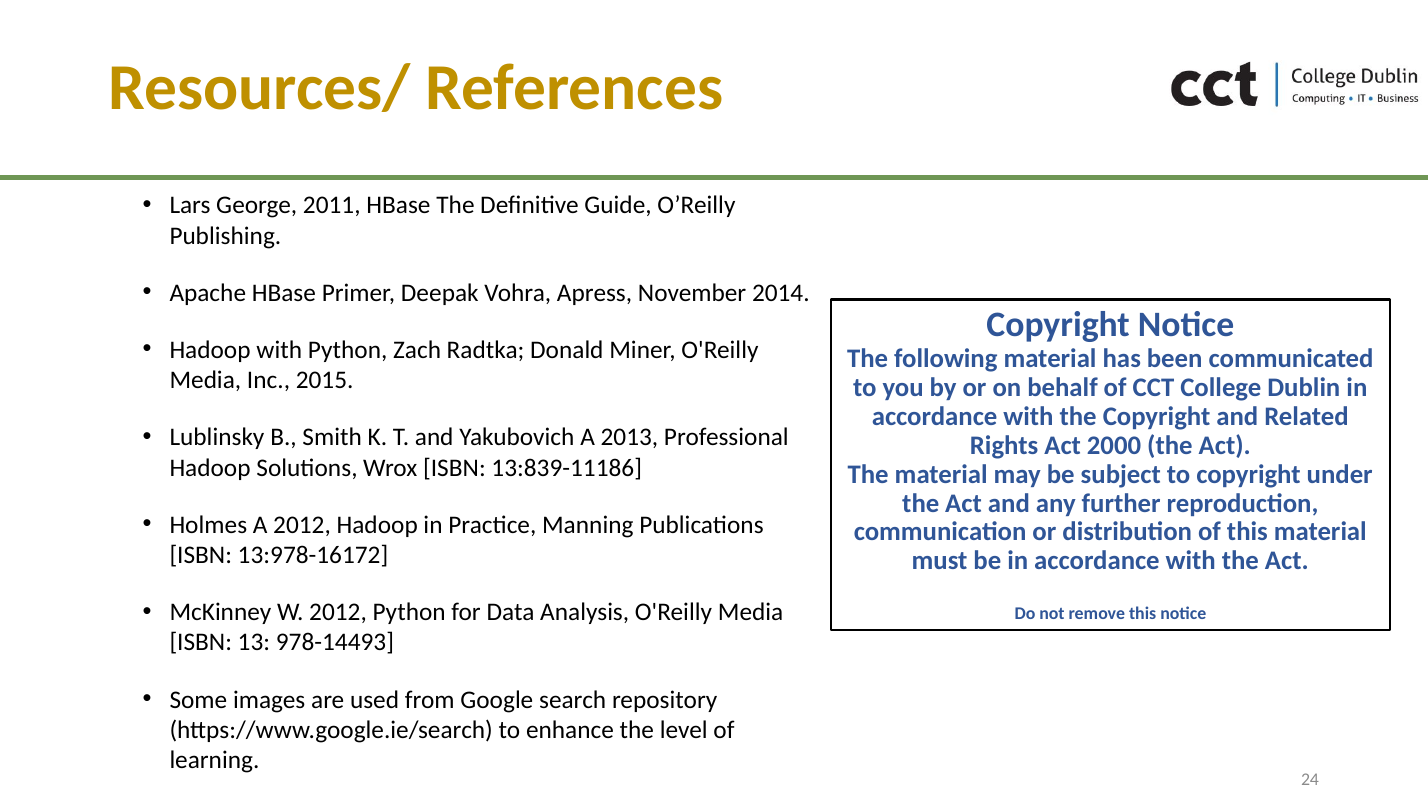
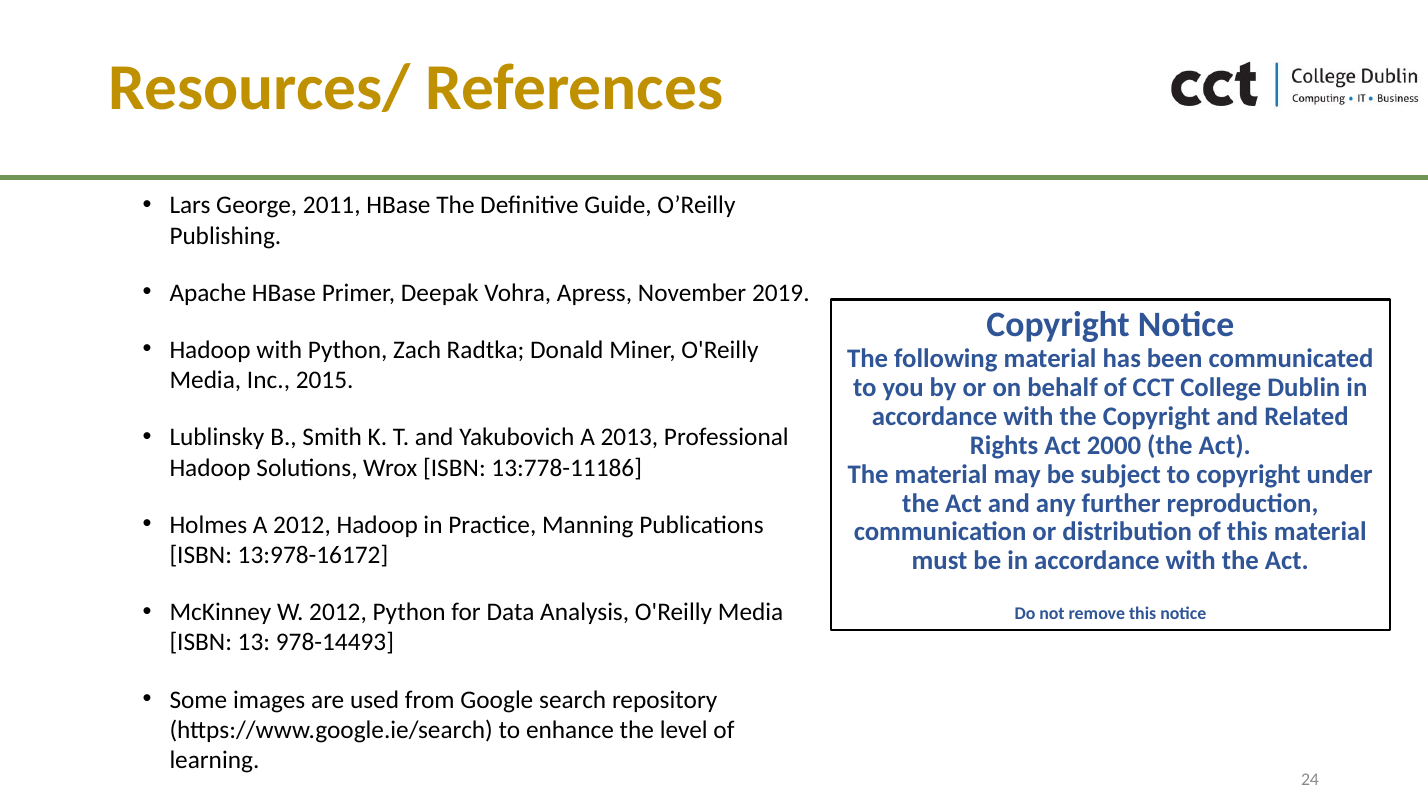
2014: 2014 -> 2019 (781, 293)
13:839-11186: 13:839-11186 -> 13:778-11186 (567, 468)
